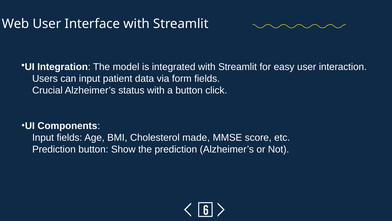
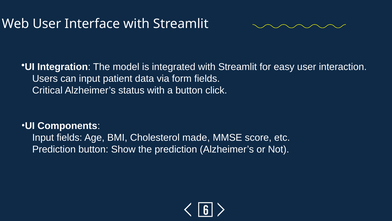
Crucial: Crucial -> Critical (47, 90)
